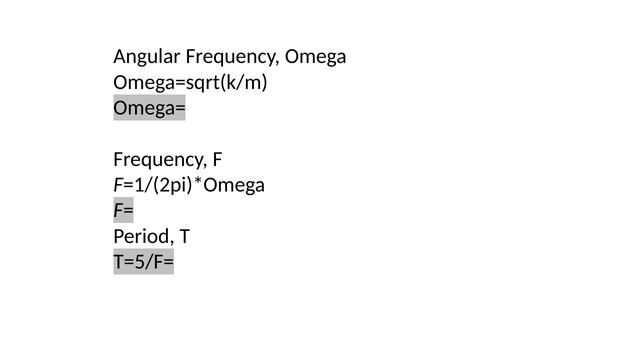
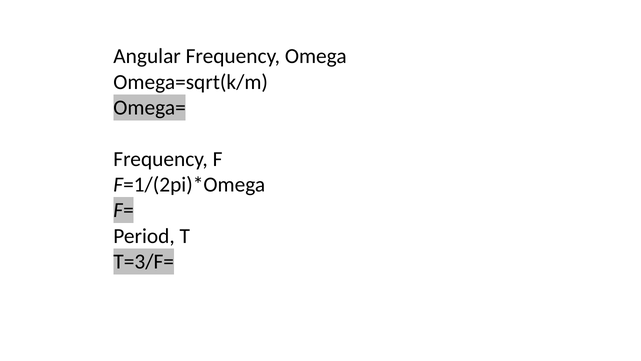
T=5/F=: T=5/F= -> T=3/F= (144, 261)
